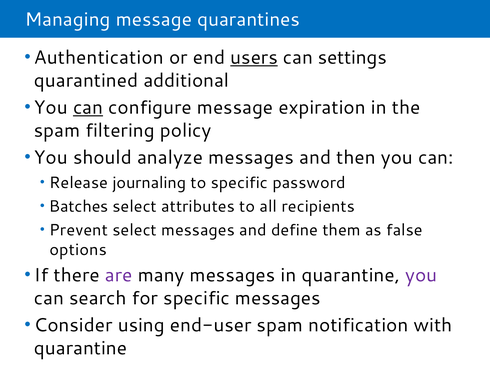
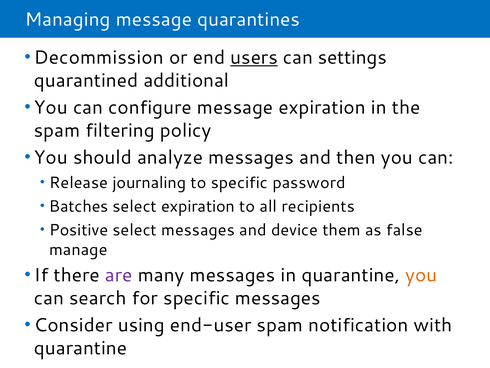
Authentication: Authentication -> Decommission (99, 58)
can underline: present -> none (88, 107)
select attributes: attributes -> expiration (198, 206)
Prevent: Prevent -> Positive (79, 230)
define: define -> device (295, 230)
options: options -> manage (78, 249)
you colour: purple -> orange (421, 275)
